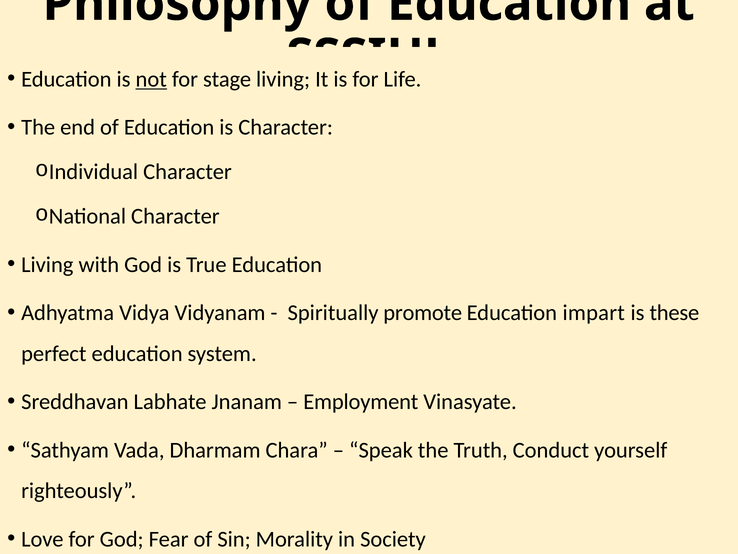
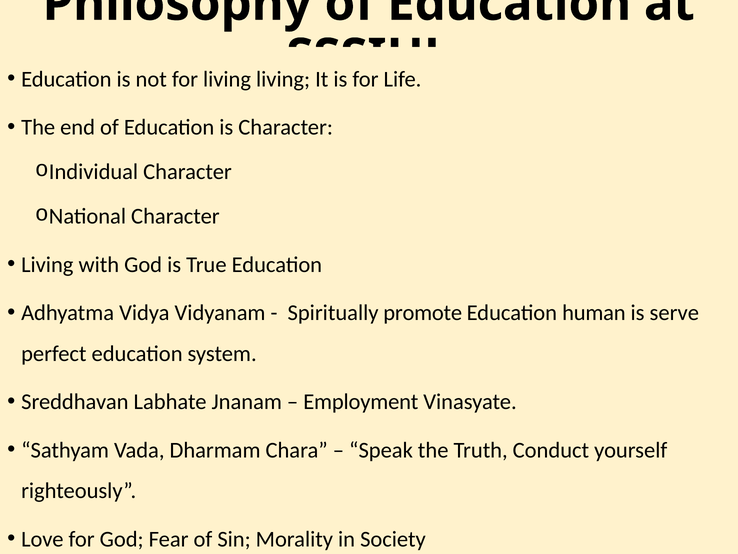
not underline: present -> none (151, 79)
for stage: stage -> living (227, 79)
impart: impart -> human (594, 313)
these: these -> serve (674, 313)
